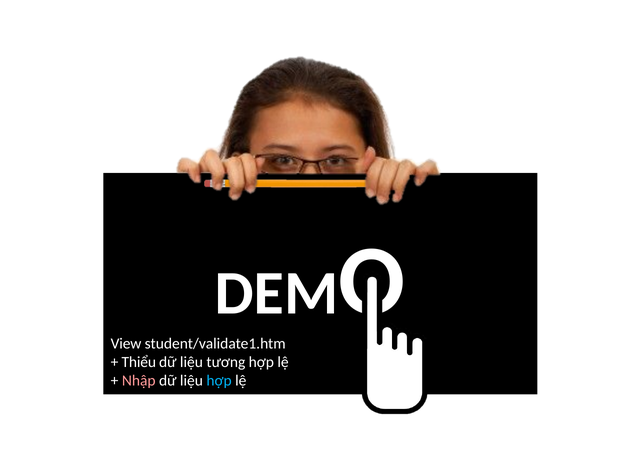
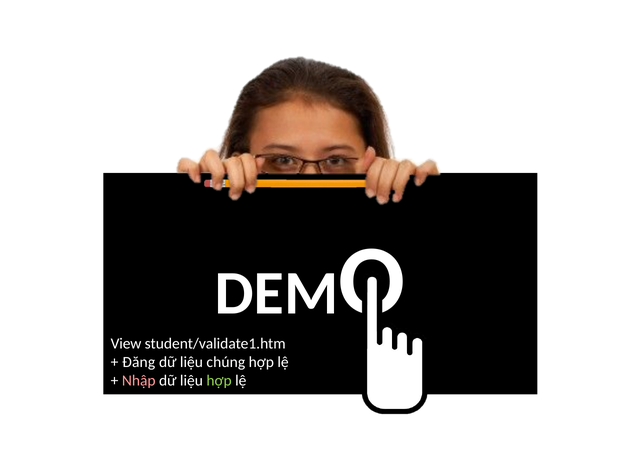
Thiểu: Thiểu -> Đăng (139, 362)
tương: tương -> chúng (226, 362)
hợp colour: light blue -> light green (219, 381)
